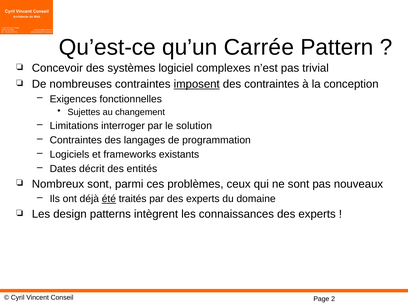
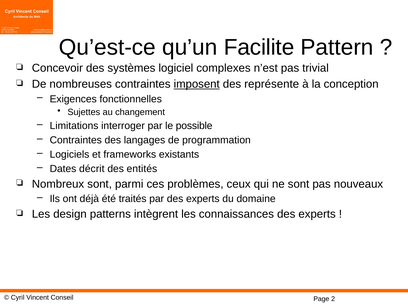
Carrée: Carrée -> Facilite (259, 47)
des contraintes: contraintes -> représente (272, 84)
solution: solution -> possible (194, 126)
été underline: present -> none (109, 199)
